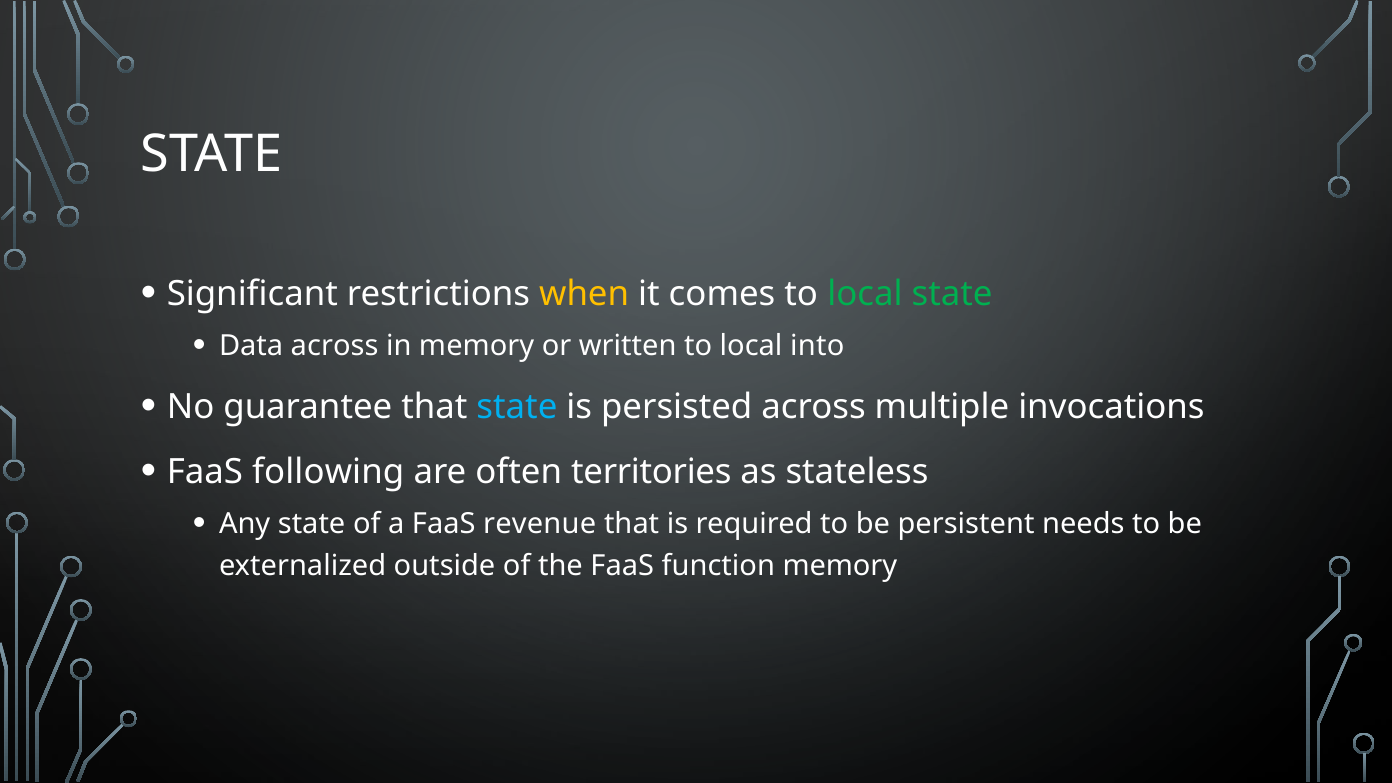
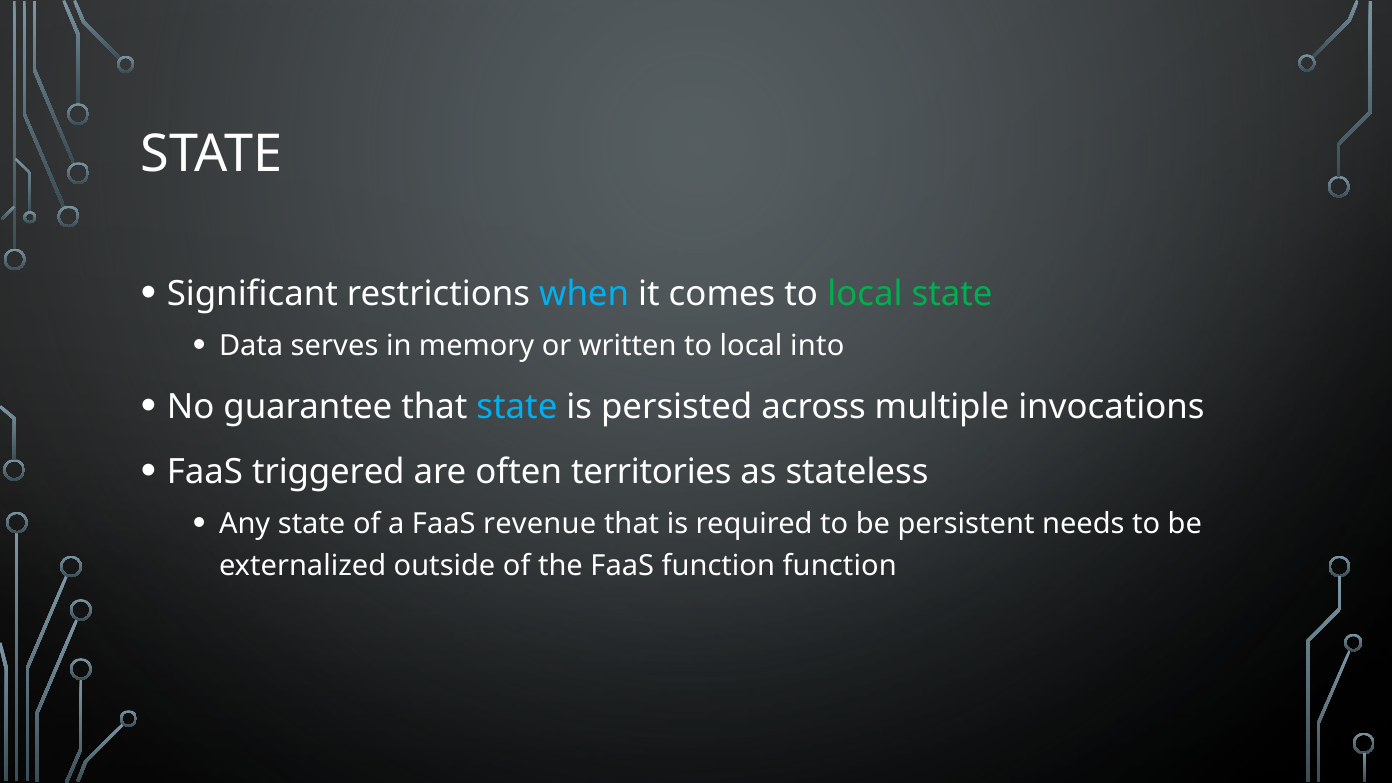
when colour: yellow -> light blue (584, 294)
Data across: across -> serves (335, 346)
following: following -> triggered (328, 472)
function memory: memory -> function (840, 566)
